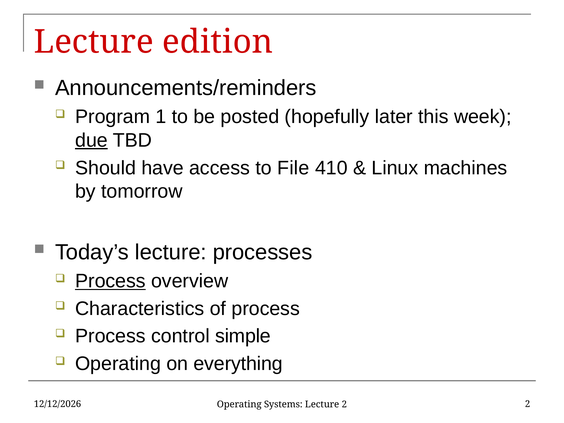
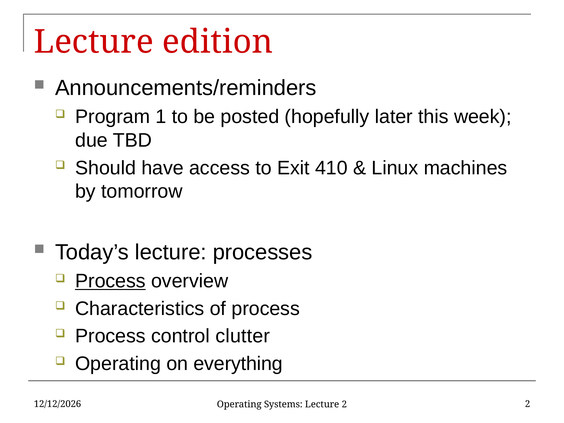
due underline: present -> none (91, 140)
File: File -> Exit (293, 168)
simple: simple -> clutter (243, 336)
